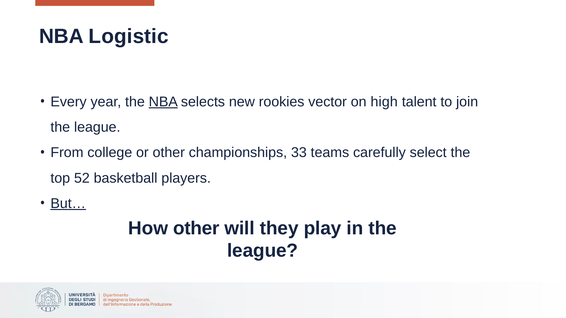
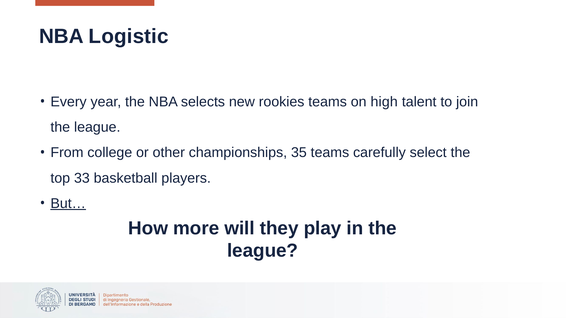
NBA underline: present -> none (163, 102)
rookies vector: vector -> teams (328, 102)
33: 33 -> 35 (299, 153)
52: 52 -> 33 (82, 178)
How other: other -> more (196, 228)
